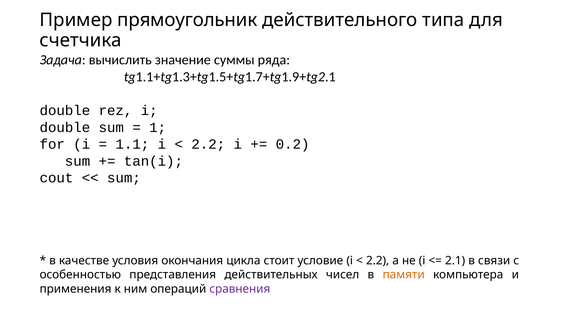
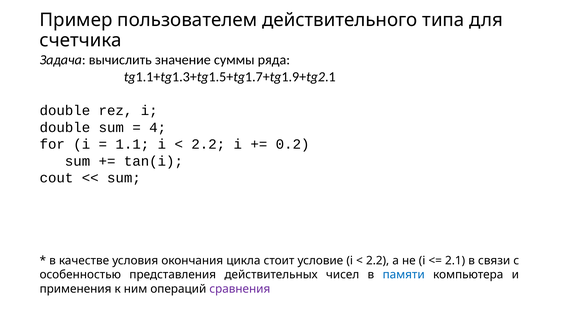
прямоугольник: прямоугольник -> пользователем (187, 20)
1: 1 -> 4 (158, 127)
памяти colour: orange -> blue (404, 275)
